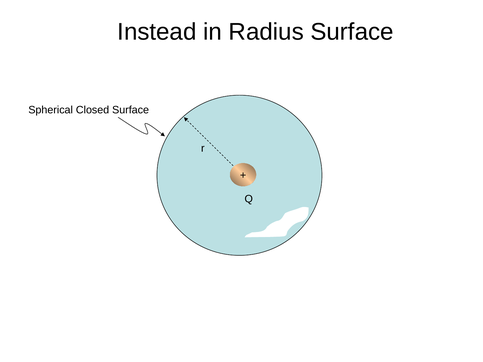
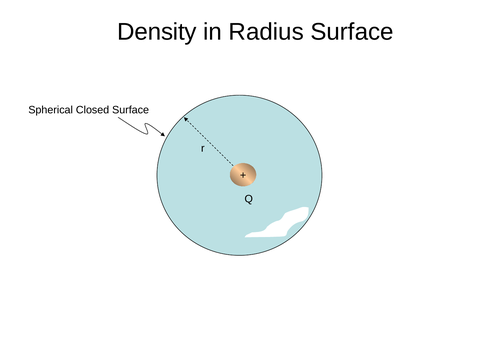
Instead: Instead -> Density (157, 32)
